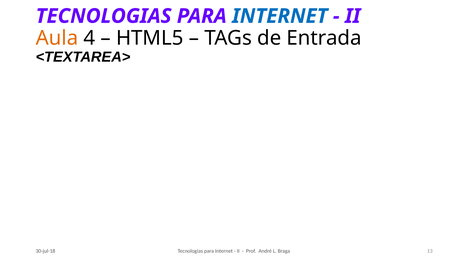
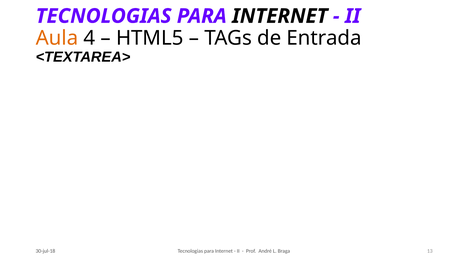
INTERNET colour: blue -> black (280, 16)
